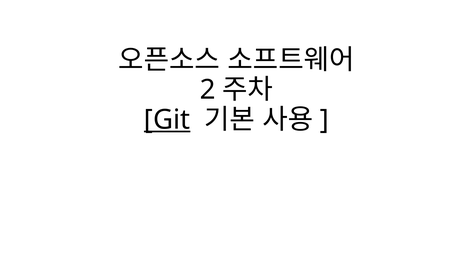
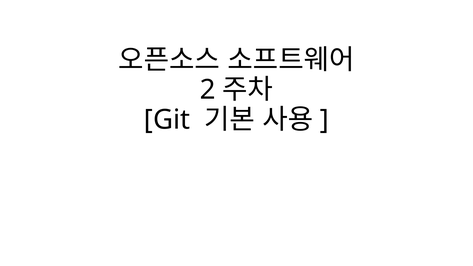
Git underline: present -> none (167, 120)
